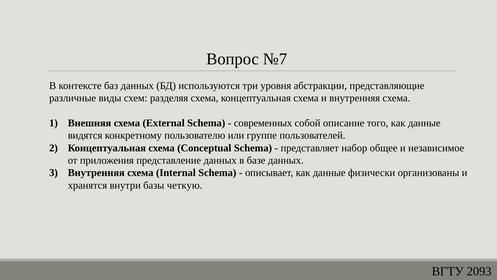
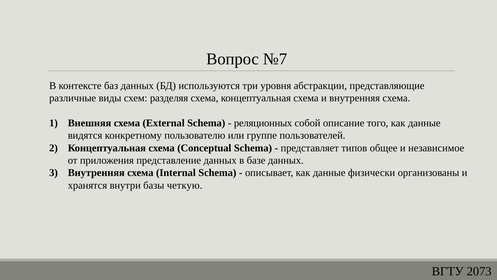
современных: современных -> реляционных (263, 123)
набор: набор -> типов (354, 148)
2093: 2093 -> 2073 (479, 271)
